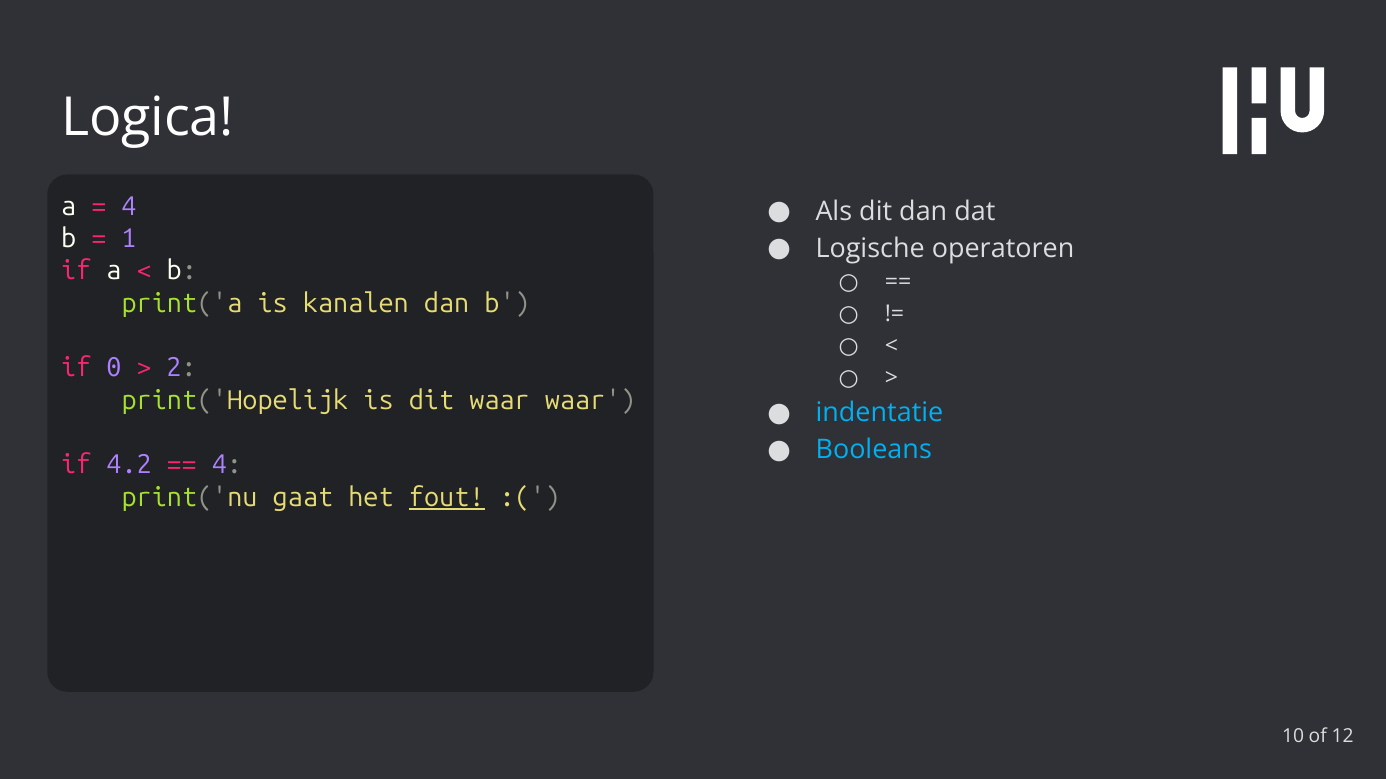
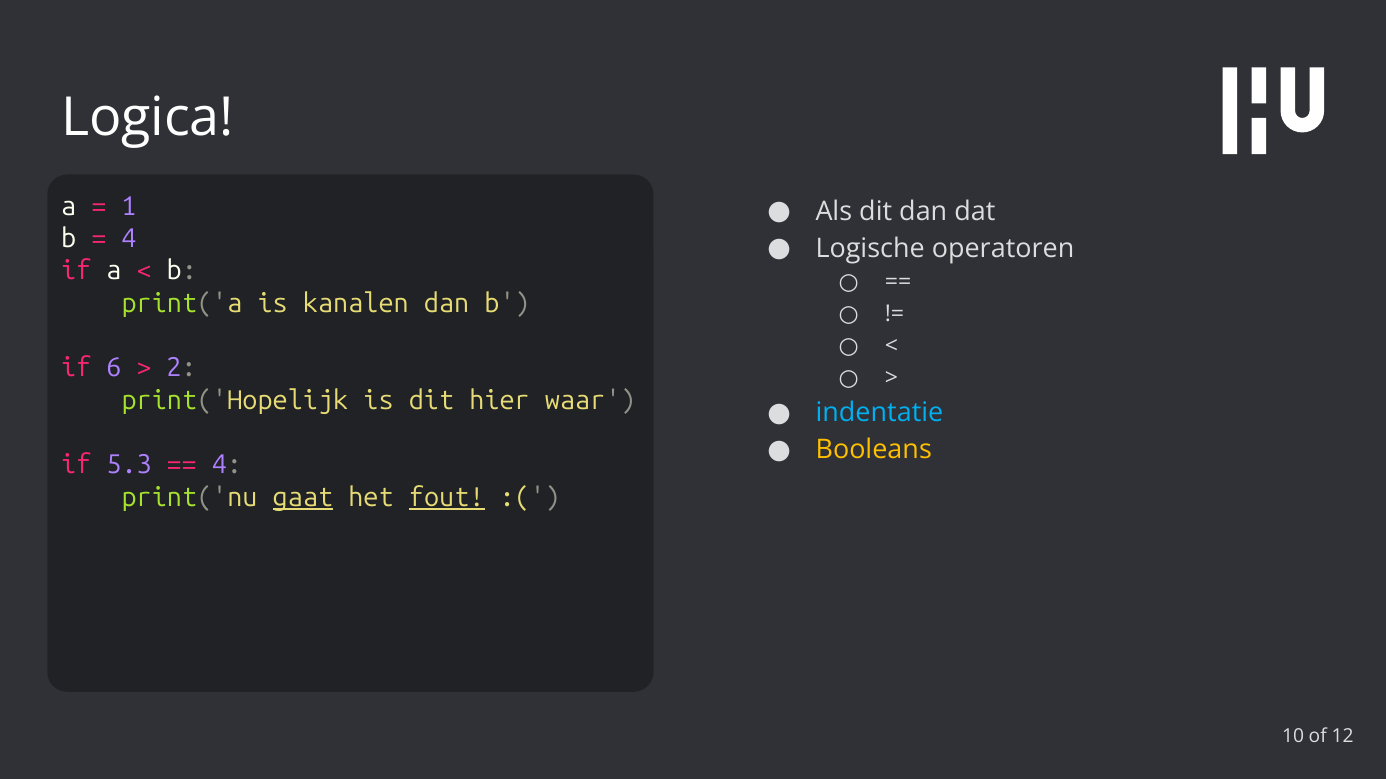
4: 4 -> 1 (129, 207)
1: 1 -> 4 (129, 239)
0: 0 -> 6 (114, 368)
dit waar: waar -> hier (500, 401)
Booleans colour: light blue -> yellow (874, 450)
4.2: 4.2 -> 5.3 (129, 465)
gaat underline: none -> present (303, 498)
